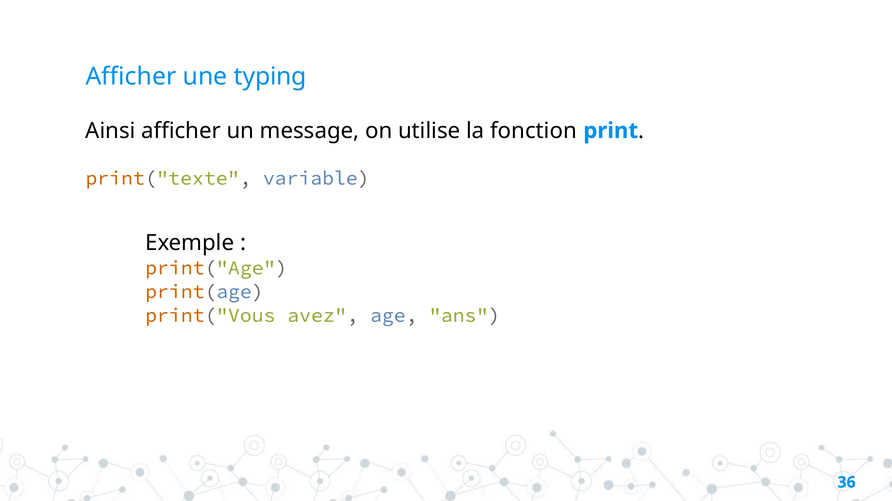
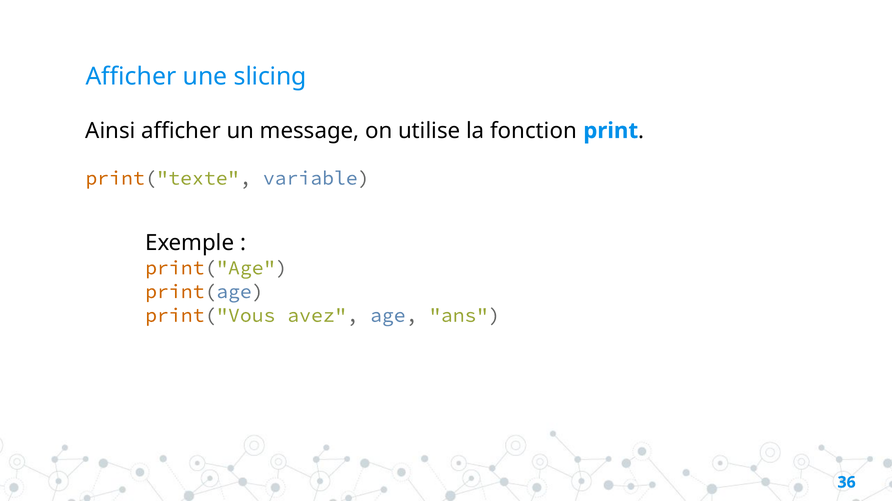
typing: typing -> slicing (270, 77)
